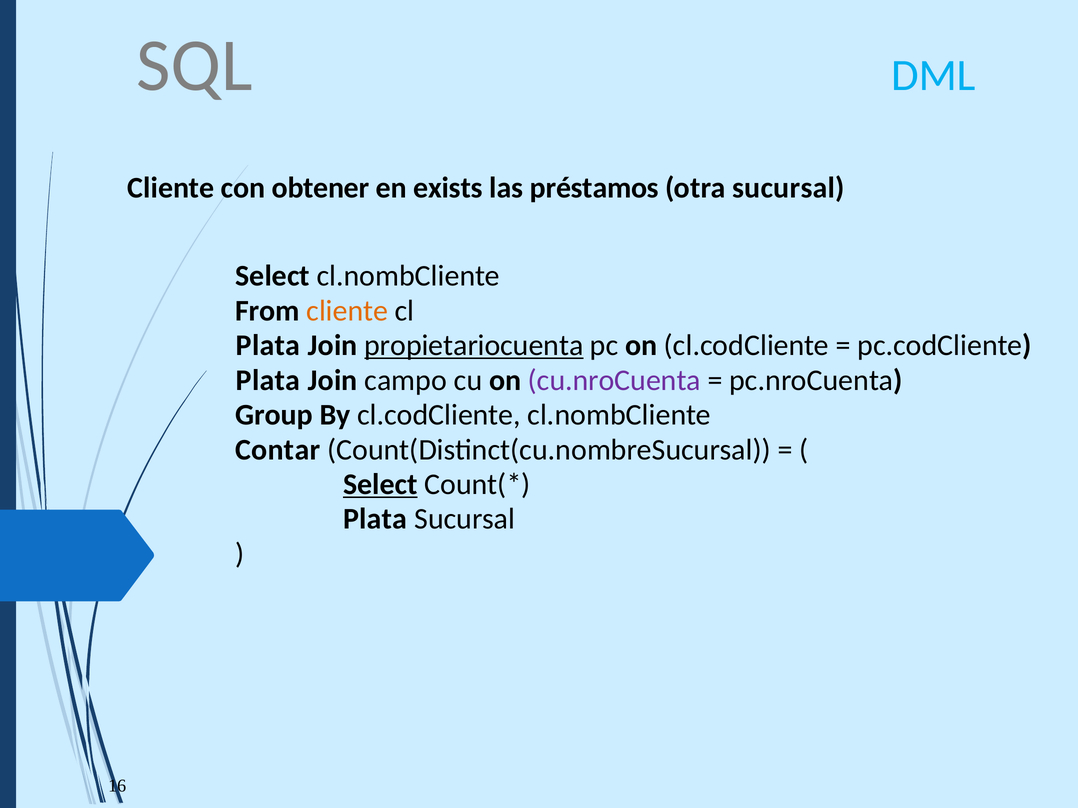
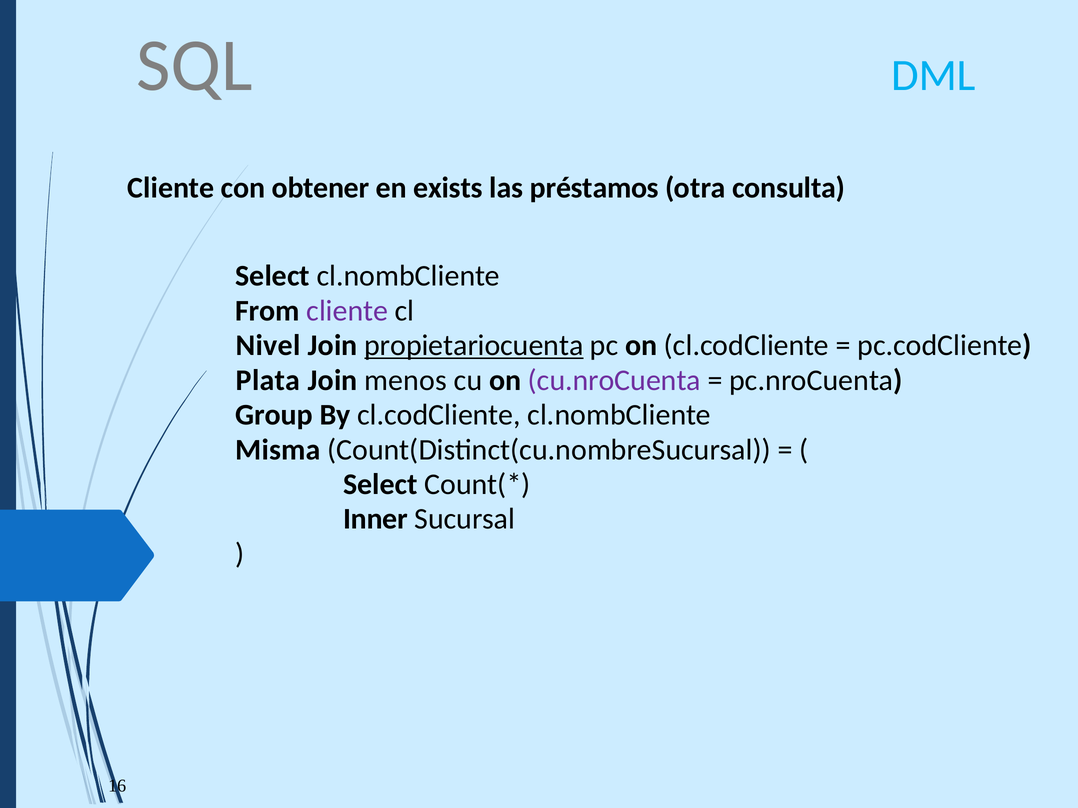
otra sucursal: sucursal -> consulta (789, 188)
cliente colour: orange -> purple (347, 311)
Plata: Plata -> Nivel (268, 346)
campo: campo -> menos (406, 380)
Contar: Contar -> Misma (278, 450)
Select underline: present -> none (380, 485)
Plata: Plata -> Inner (375, 519)
